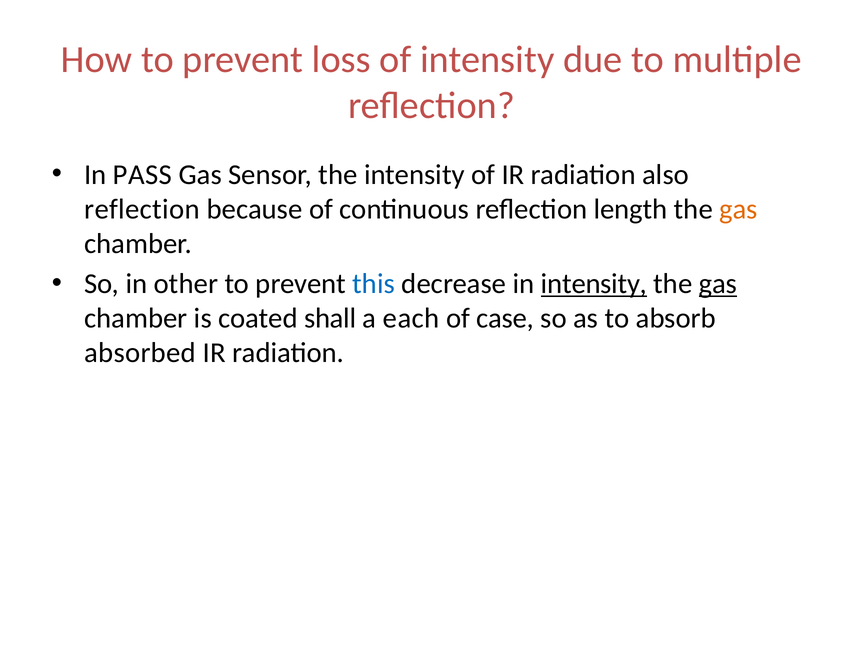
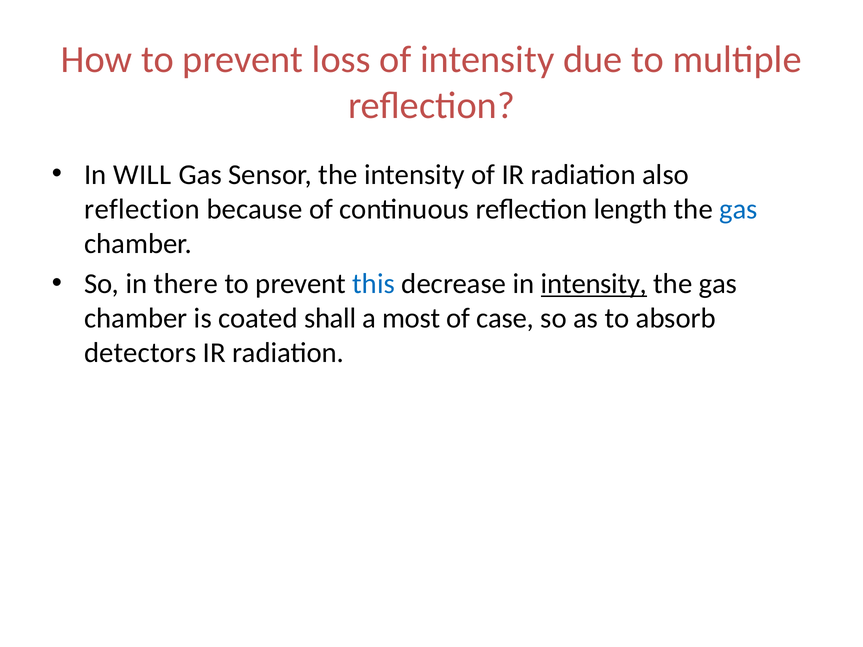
PASS: PASS -> WILL (142, 175)
gas colour: orange -> blue (738, 209)
other: other -> there (186, 284)
gas underline: present -> none (718, 284)
each: each -> most (411, 318)
absorbed: absorbed -> detectors (140, 353)
